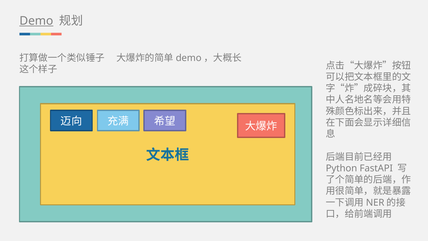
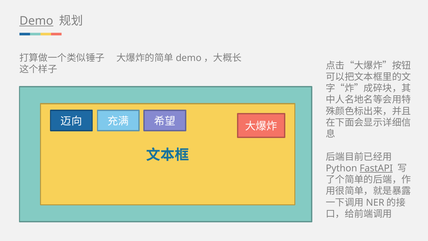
FastAPI underline: none -> present (376, 168)
